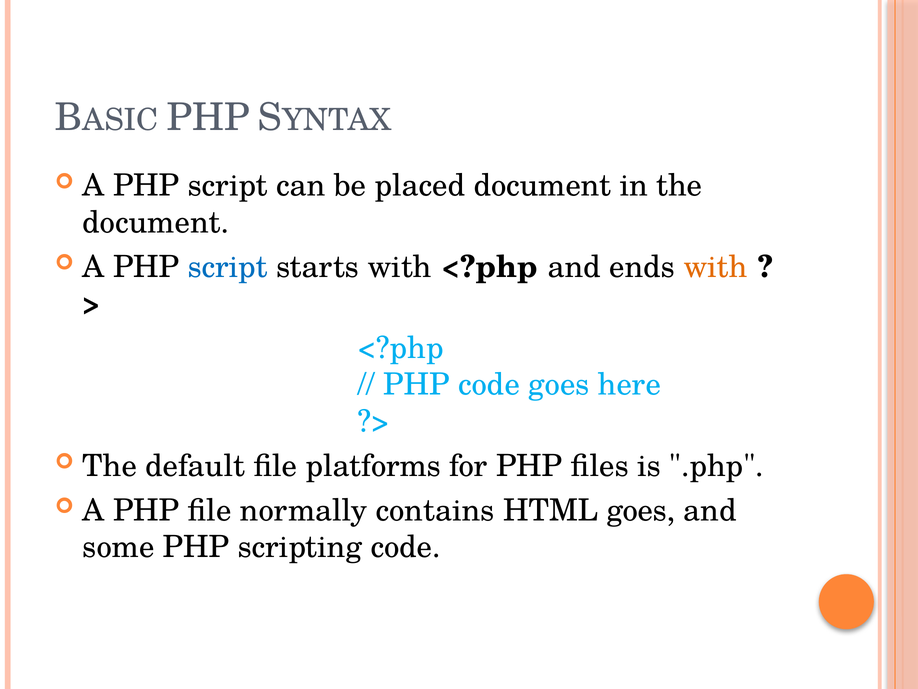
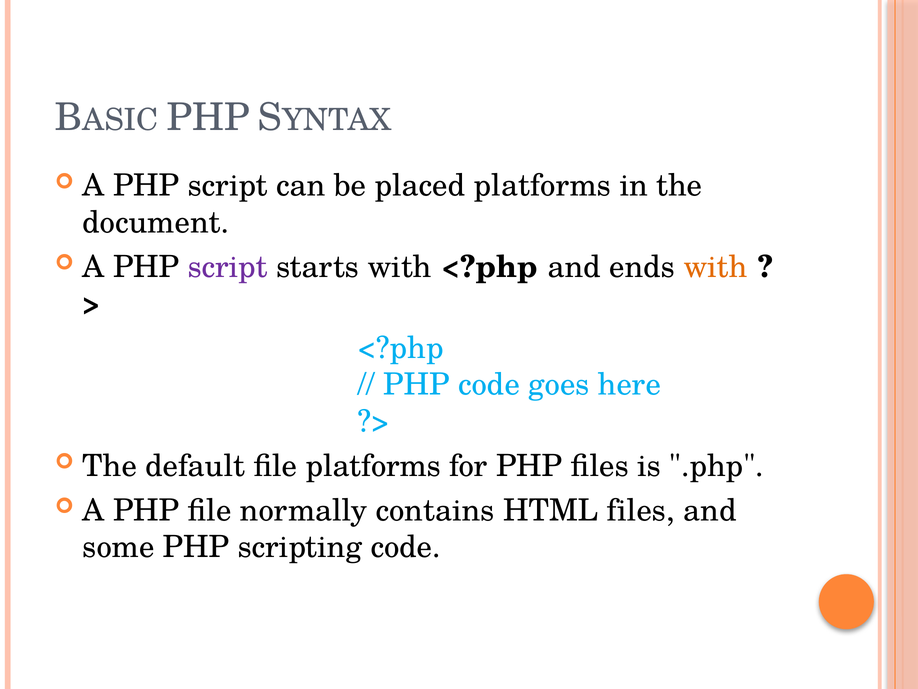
placed document: document -> platforms (542, 186)
script colour: blue -> purple (228, 267)
HTML goes: goes -> files (641, 510)
